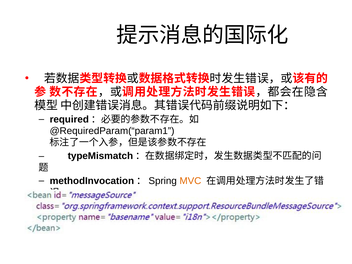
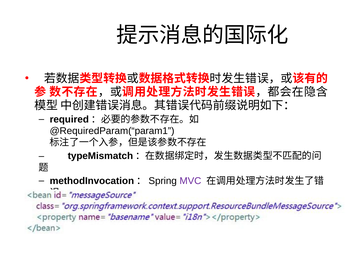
MVC colour: orange -> purple (190, 181)
